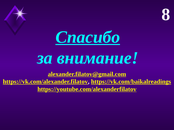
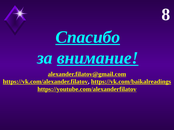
внимание underline: none -> present (98, 58)
